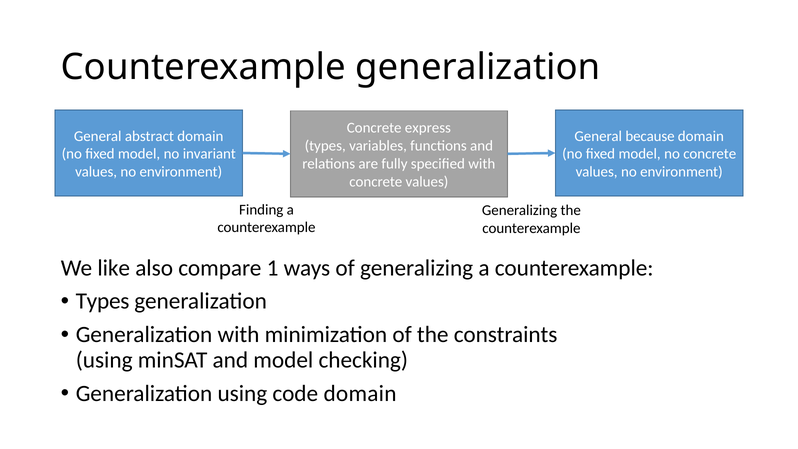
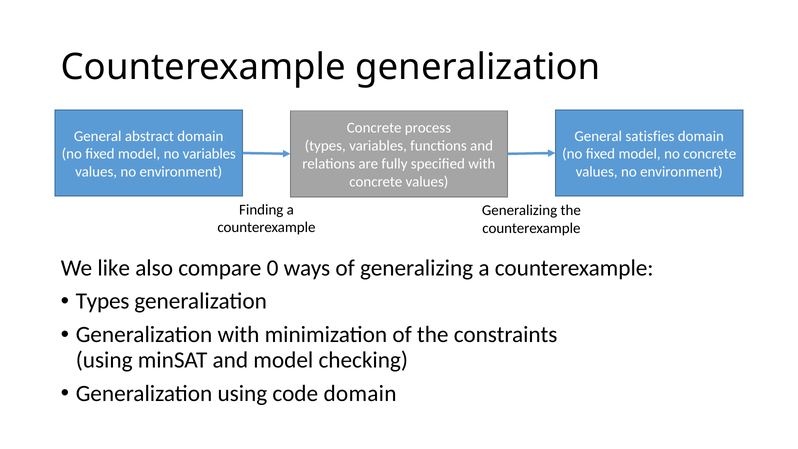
express: express -> process (428, 128)
because: because -> satisfies (650, 136)
no invariant: invariant -> variables (209, 154)
1: 1 -> 0 (273, 268)
